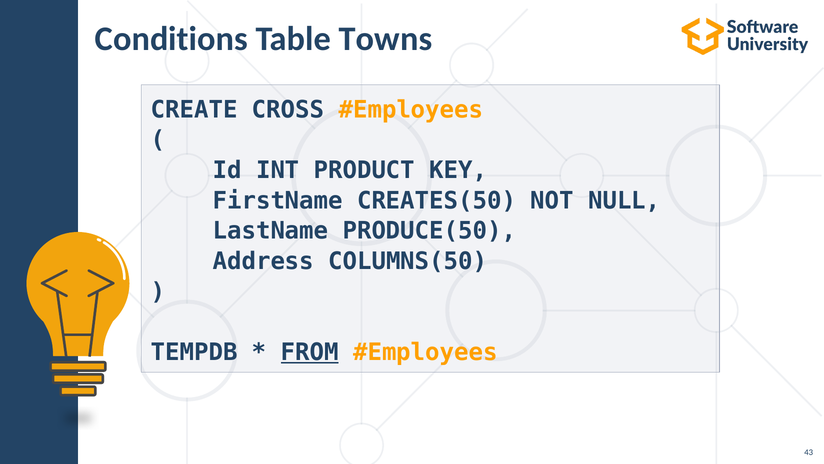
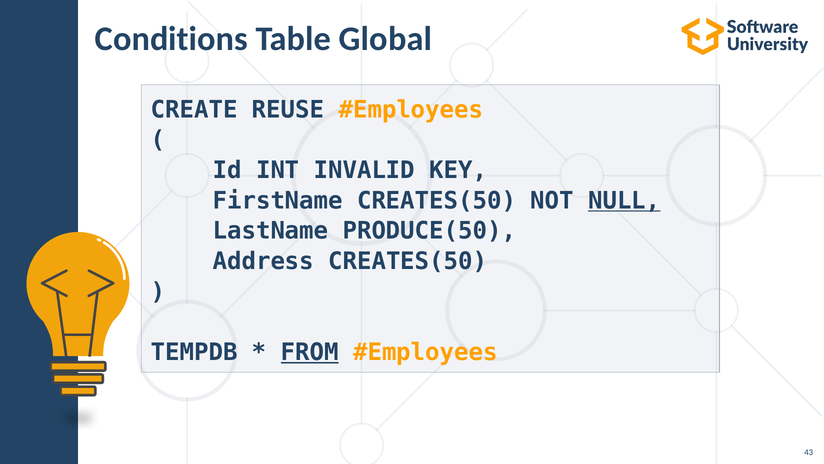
Towns: Towns -> Global (385, 39)
CROSS: CROSS -> REUSE (288, 110)
PRODUCT: PRODUCT -> INVALID (364, 170)
NULL underline: none -> present (624, 200)
Address COLUMNS(50: COLUMNS(50 -> CREATES(50 (408, 261)
